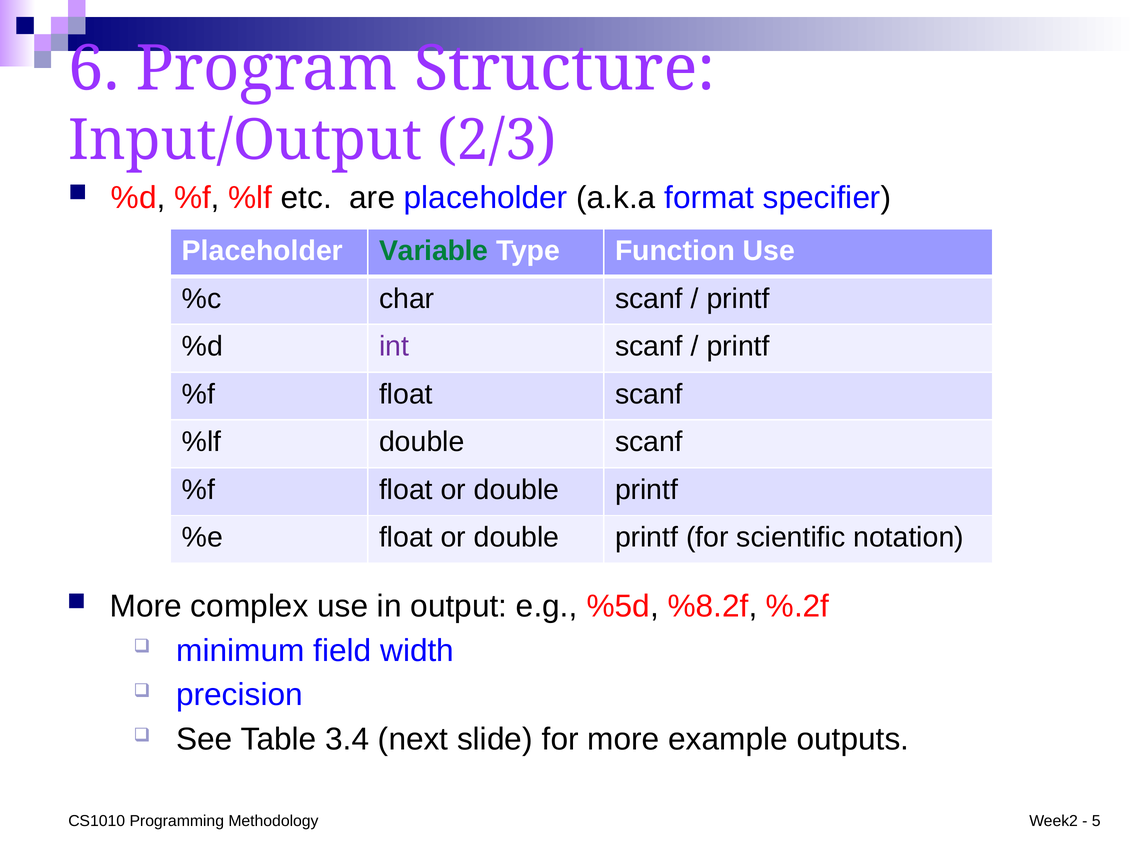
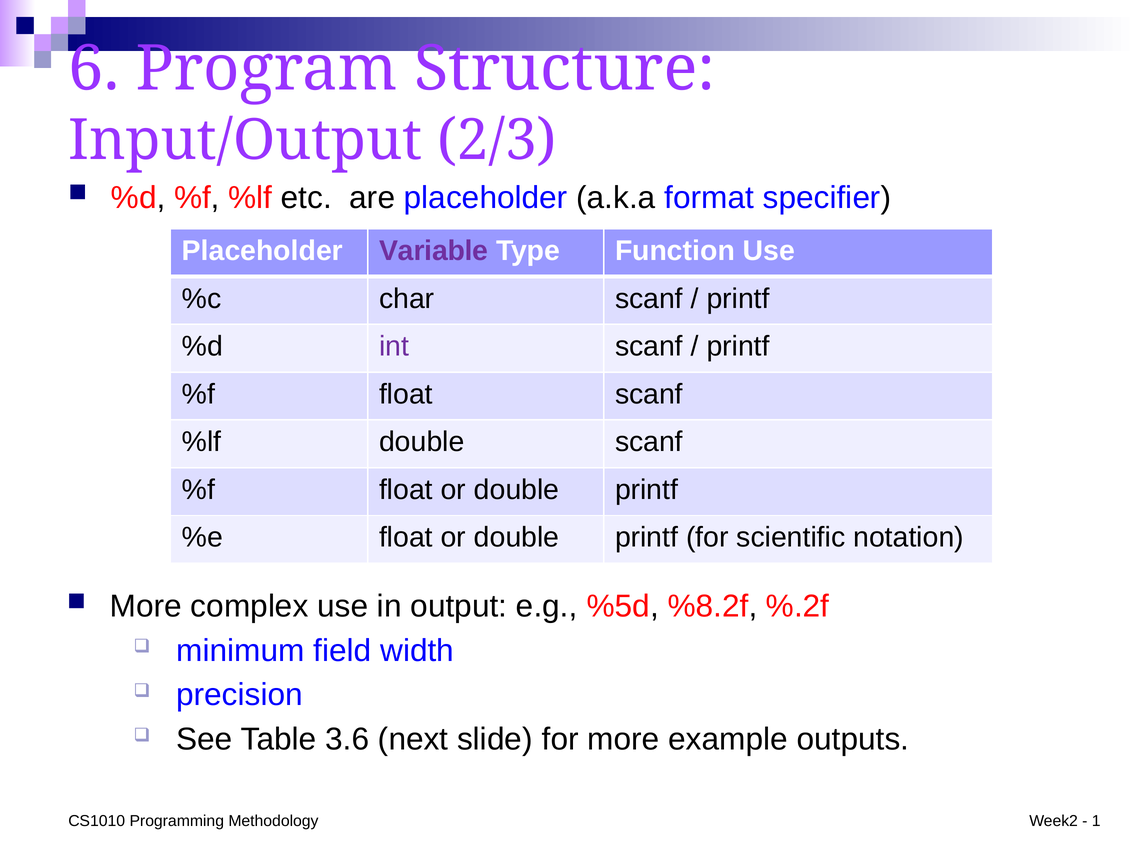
Variable colour: green -> purple (434, 251)
3.4: 3.4 -> 3.6 (347, 739)
5: 5 -> 1 (1096, 821)
